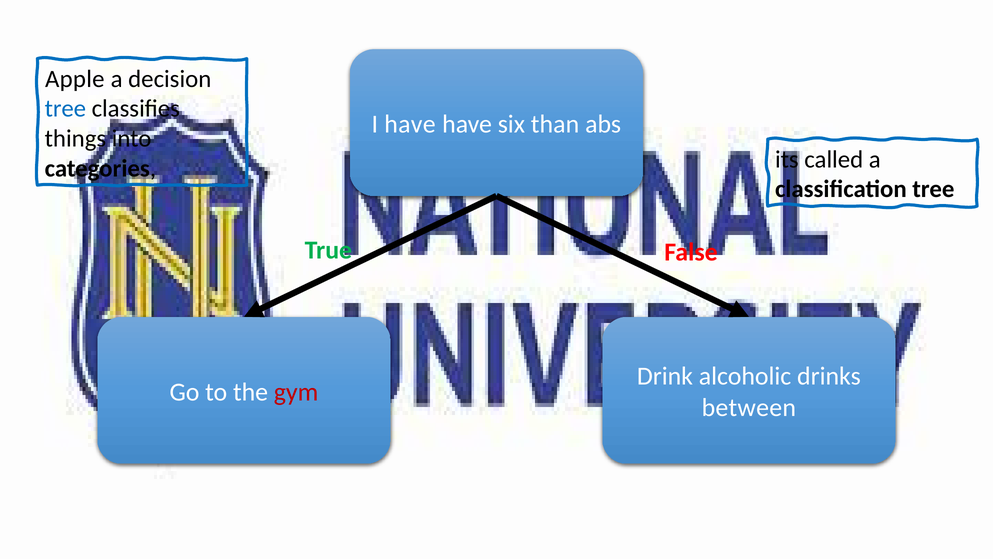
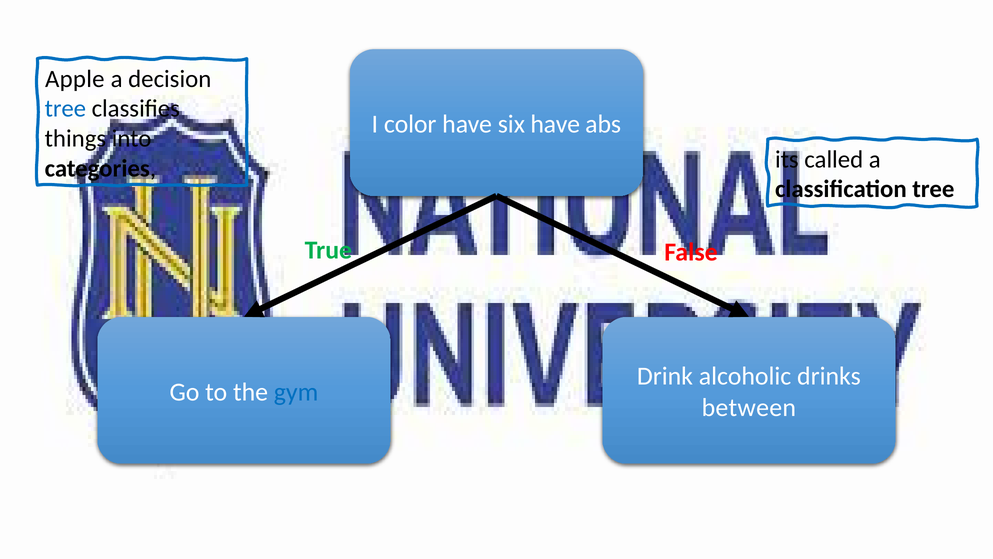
I have: have -> color (410, 124)
six than: than -> have (555, 124)
gym colour: red -> blue (296, 392)
